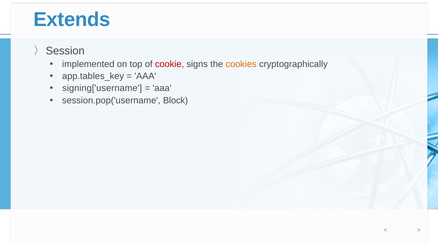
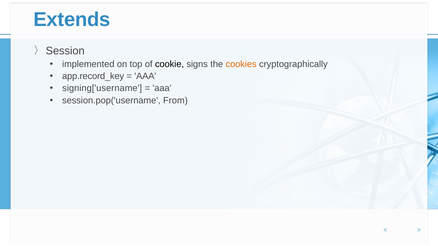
cookie colour: red -> black (169, 64)
app.tables_key: app.tables_key -> app.record_key (93, 76)
Block: Block -> From (175, 101)
